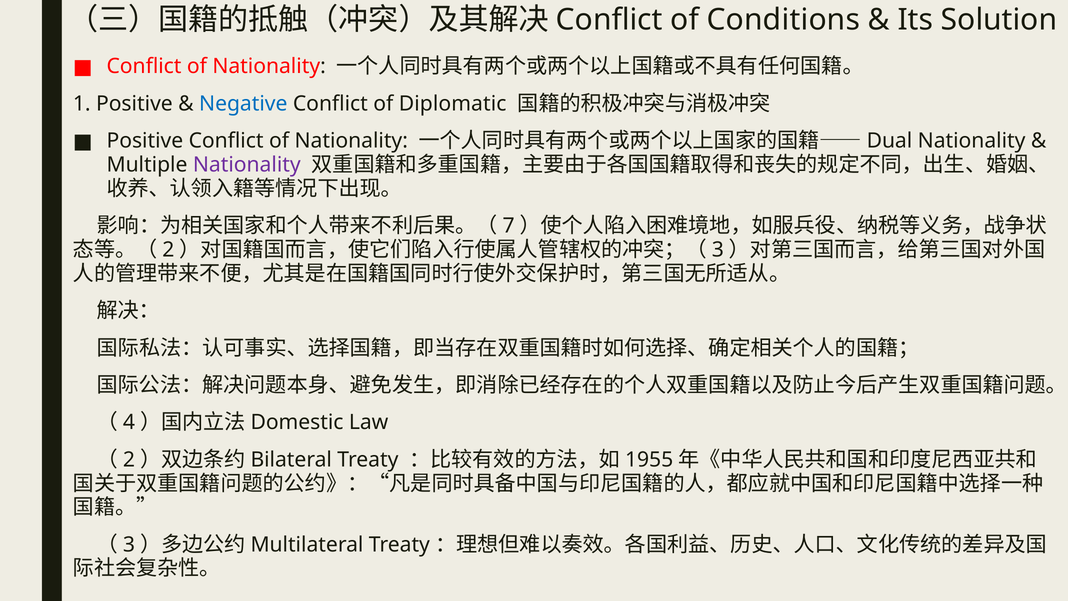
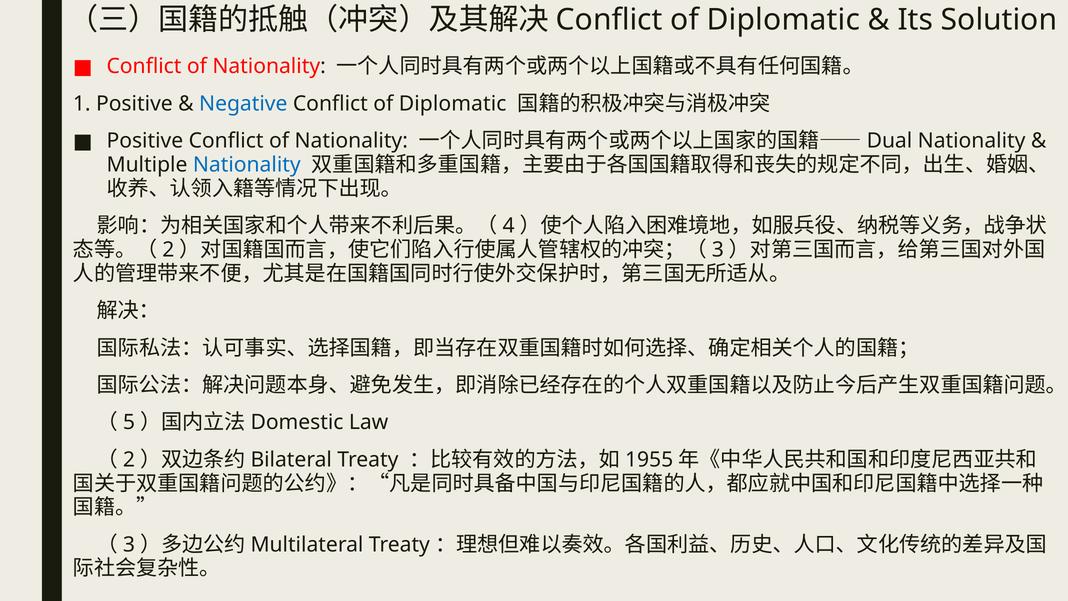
Conditions: Conditions -> Diplomatic (783, 20)
Nationality colour: purple -> blue (247, 165)
7: 7 -> 4 (509, 226)
4: 4 -> 5 (129, 422)
